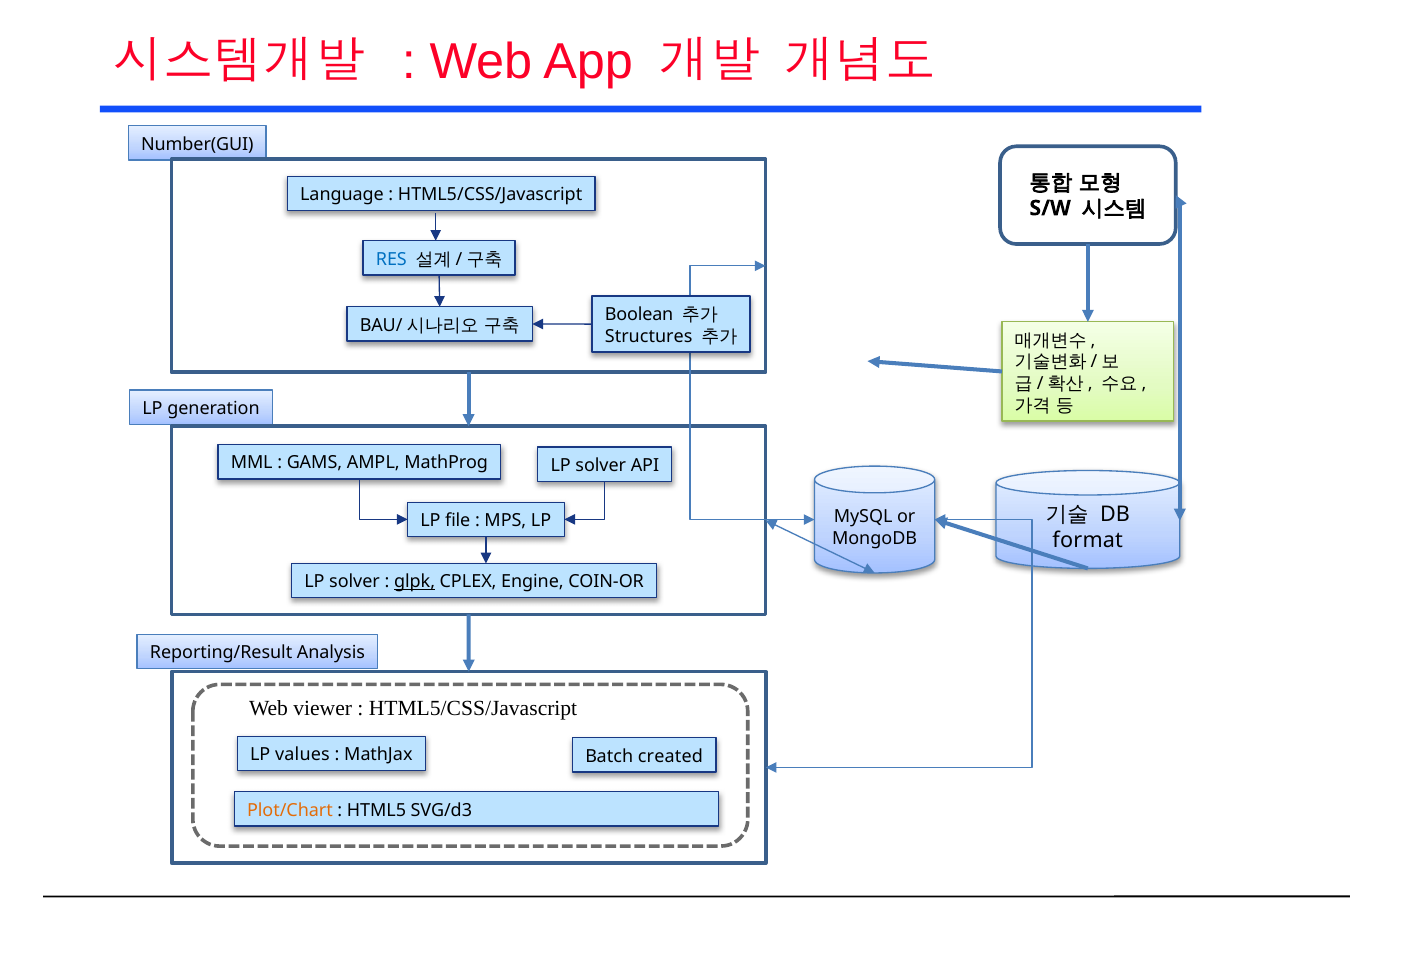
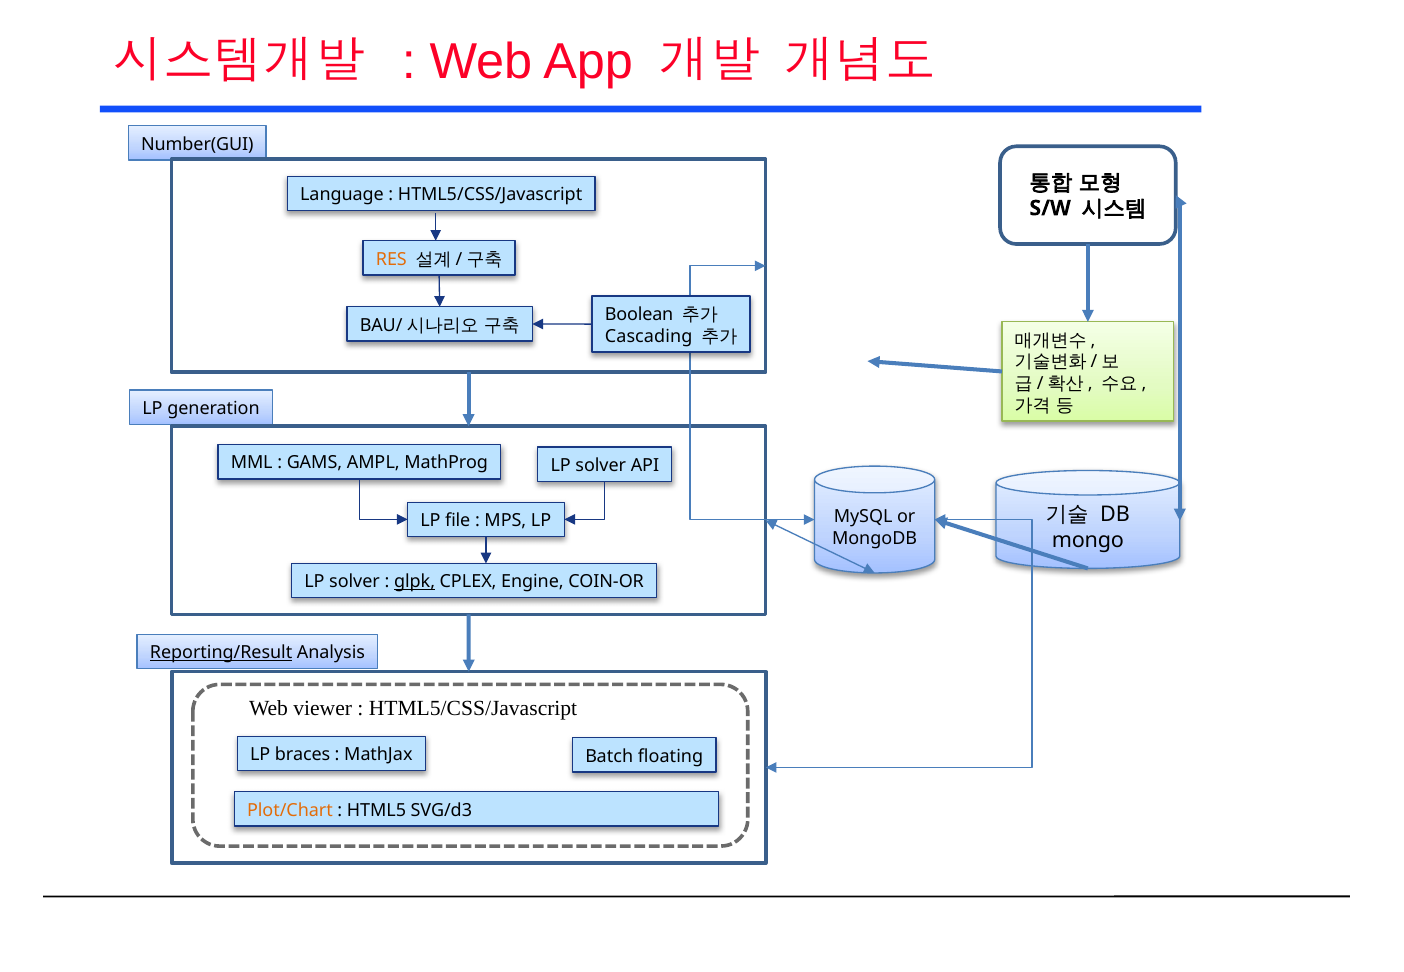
RES colour: blue -> orange (391, 259)
Structures: Structures -> Cascading (649, 336)
format: format -> mongo (1088, 540)
Reporting/Result underline: none -> present (221, 653)
values: values -> braces (303, 755)
created: created -> floating (670, 756)
